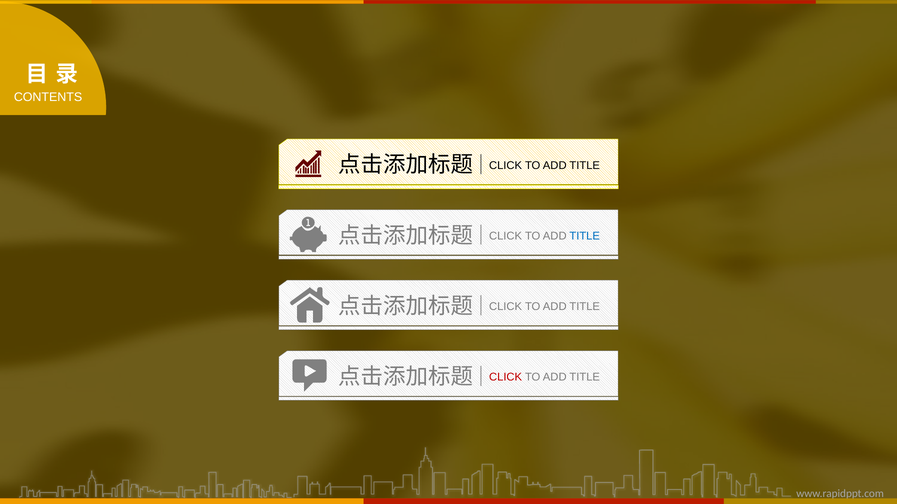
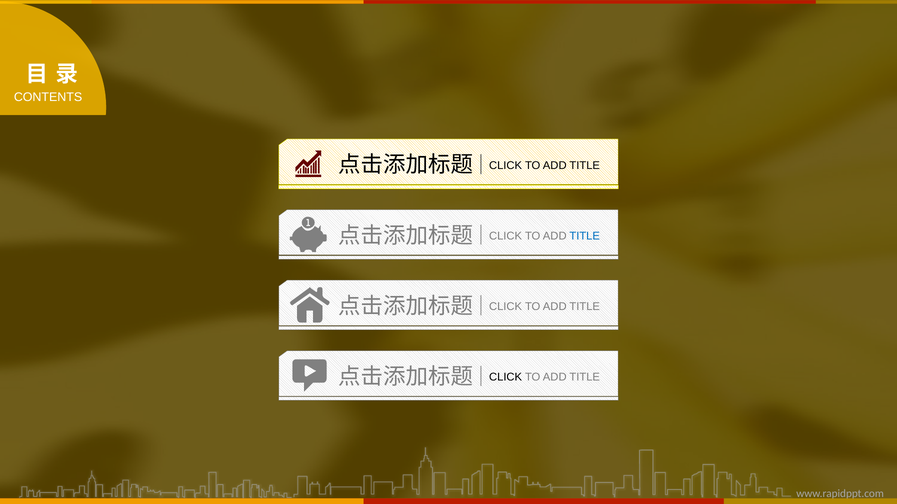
CLICK colour: red -> black (506, 378)
